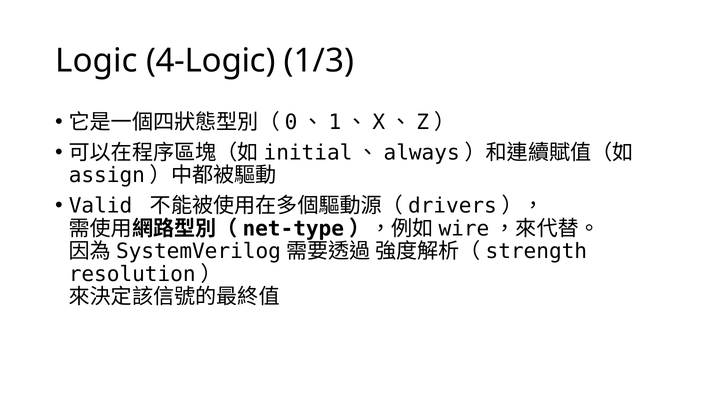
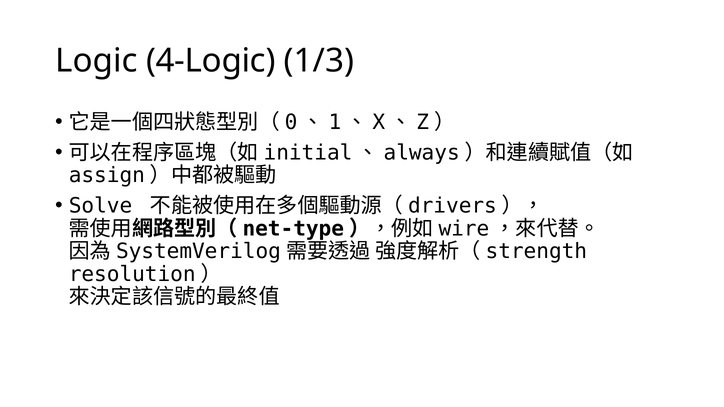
Valid: Valid -> Solve (101, 206)
